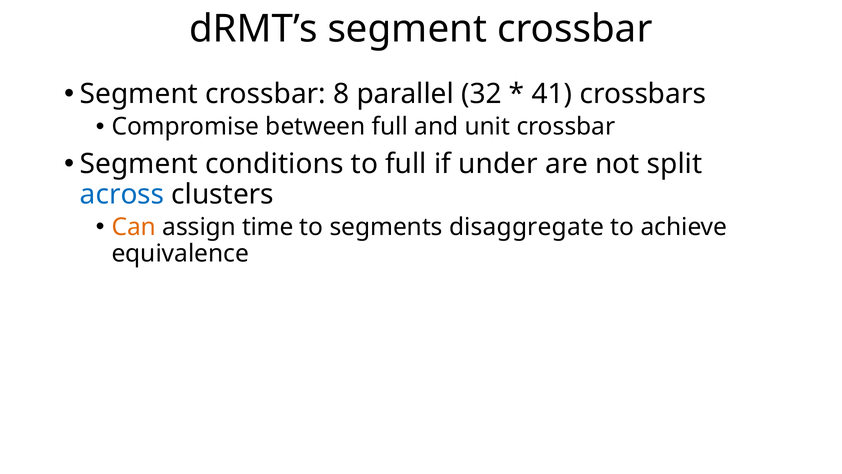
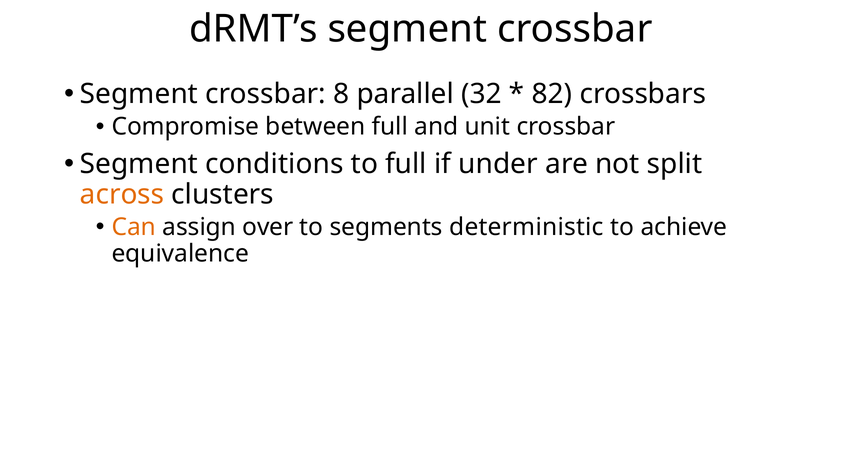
41: 41 -> 82 (552, 94)
across colour: blue -> orange (122, 194)
time: time -> over (268, 227)
disaggregate: disaggregate -> deterministic (526, 227)
